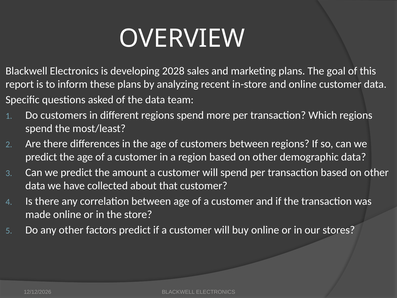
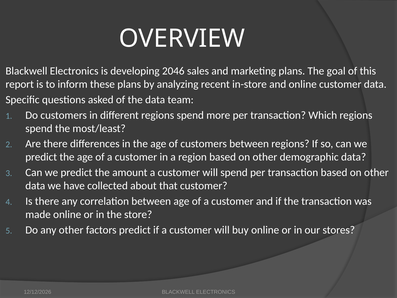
2028: 2028 -> 2046 (173, 71)
